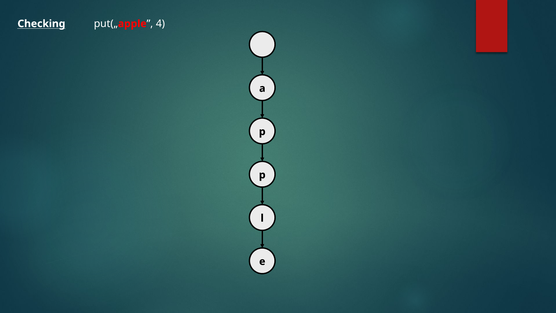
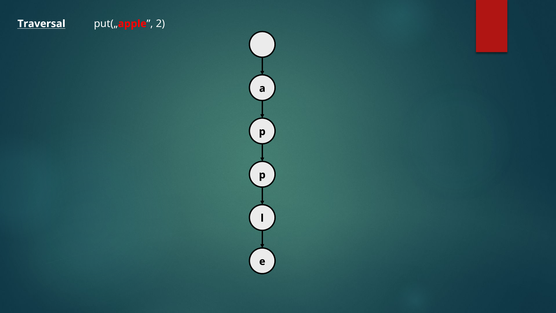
Checking: Checking -> Traversal (41, 24)
4: 4 -> 2 (160, 24)
